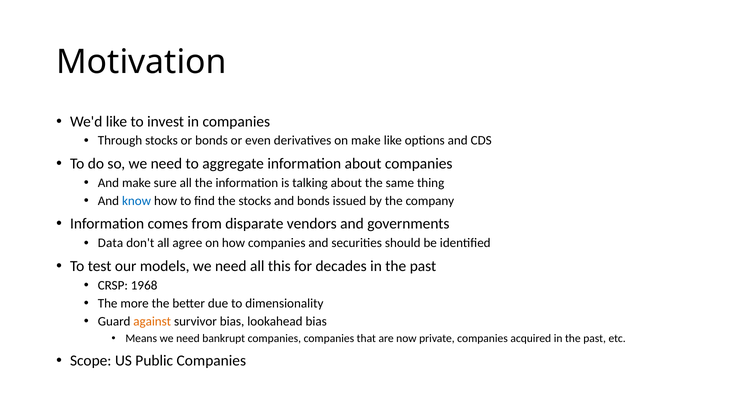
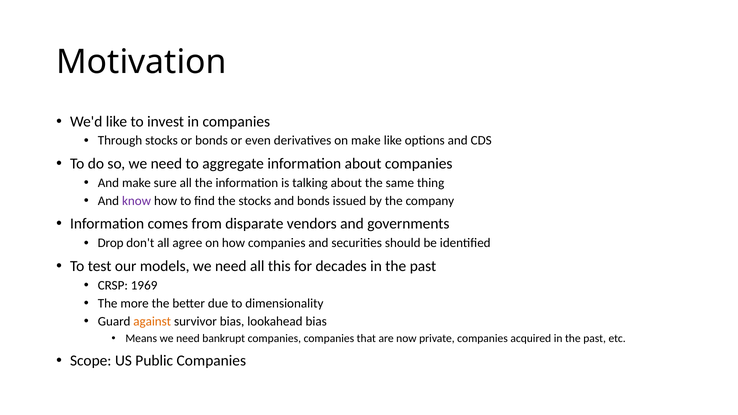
know colour: blue -> purple (137, 201)
Data: Data -> Drop (111, 243)
1968: 1968 -> 1969 (144, 285)
